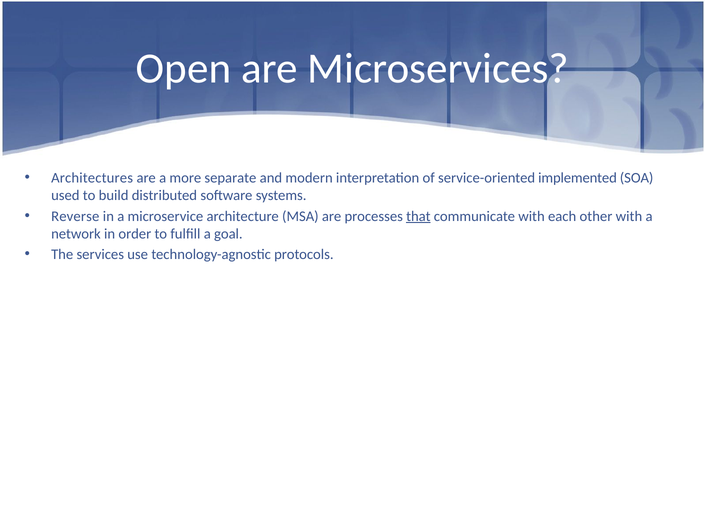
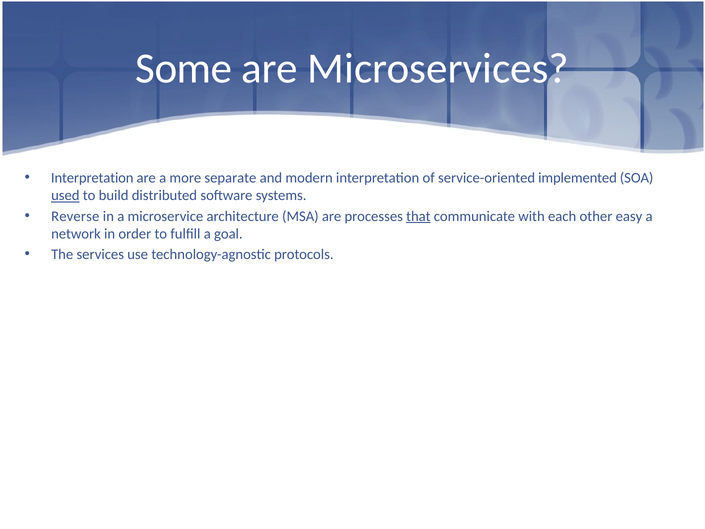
Open: Open -> Some (184, 68)
Architectures: Architectures -> Interpretation (92, 178)
used underline: none -> present (65, 195)
other with: with -> easy (629, 216)
